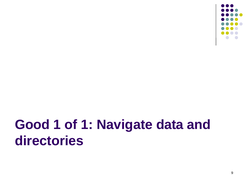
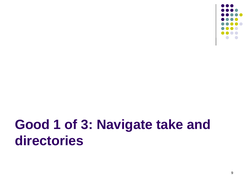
of 1: 1 -> 3 (87, 125)
data: data -> take (170, 125)
